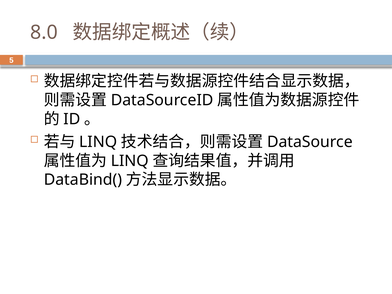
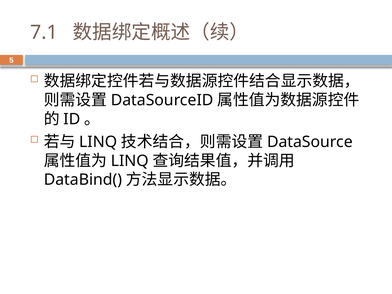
8.0: 8.0 -> 7.1 (44, 32)
